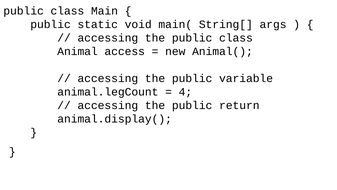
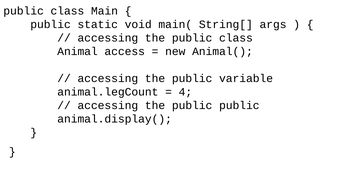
public return: return -> public (239, 105)
